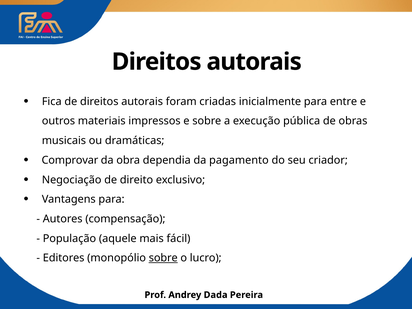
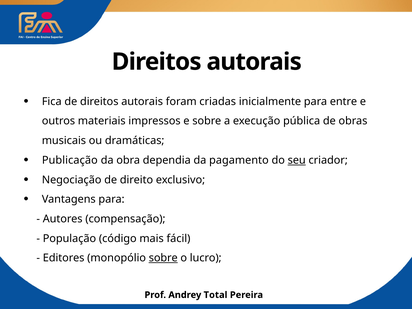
Comprovar: Comprovar -> Publicação (70, 160)
seu underline: none -> present (297, 160)
aquele: aquele -> código (118, 238)
Dada: Dada -> Total (216, 295)
